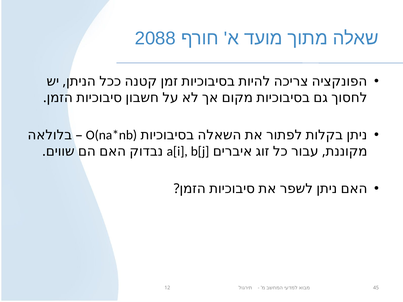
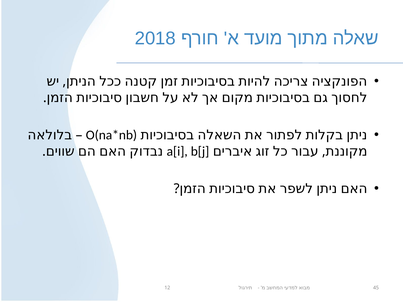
2088: 2088 -> 2018 (155, 39)
